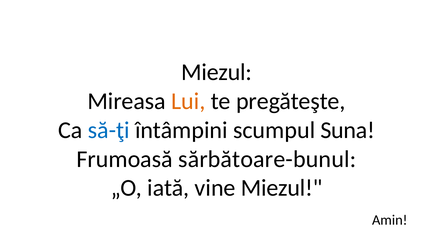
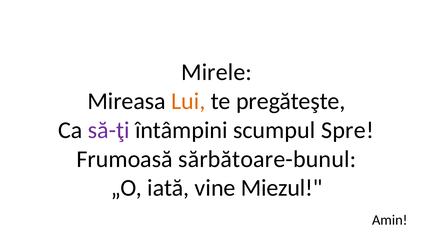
Miezul: Miezul -> Mirele (216, 72)
să-ţi colour: blue -> purple (109, 130)
Suna: Suna -> Spre (347, 130)
